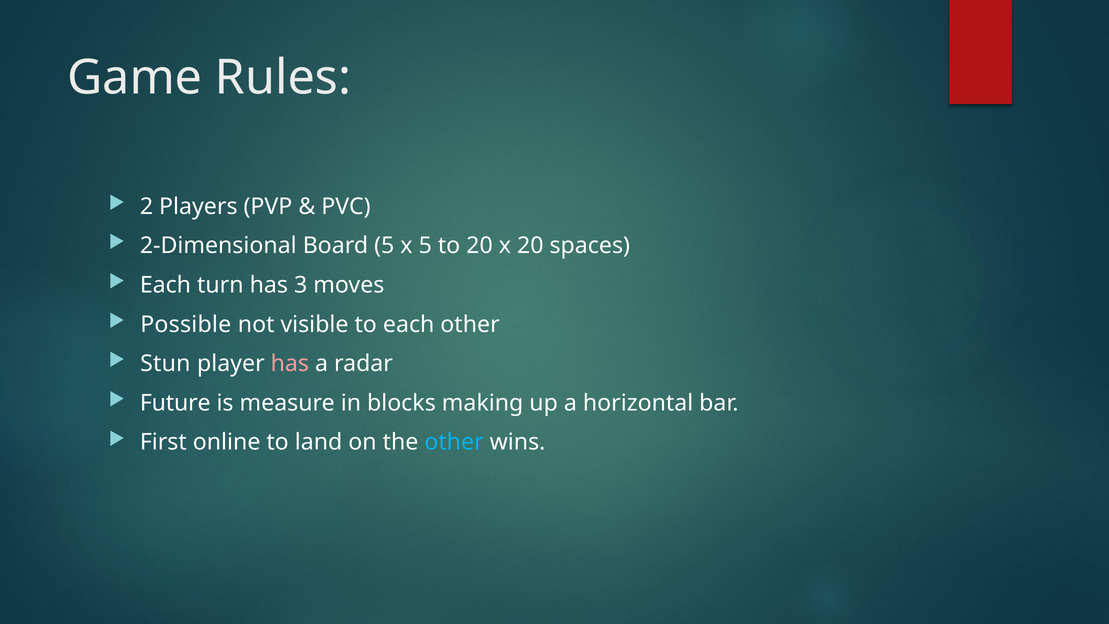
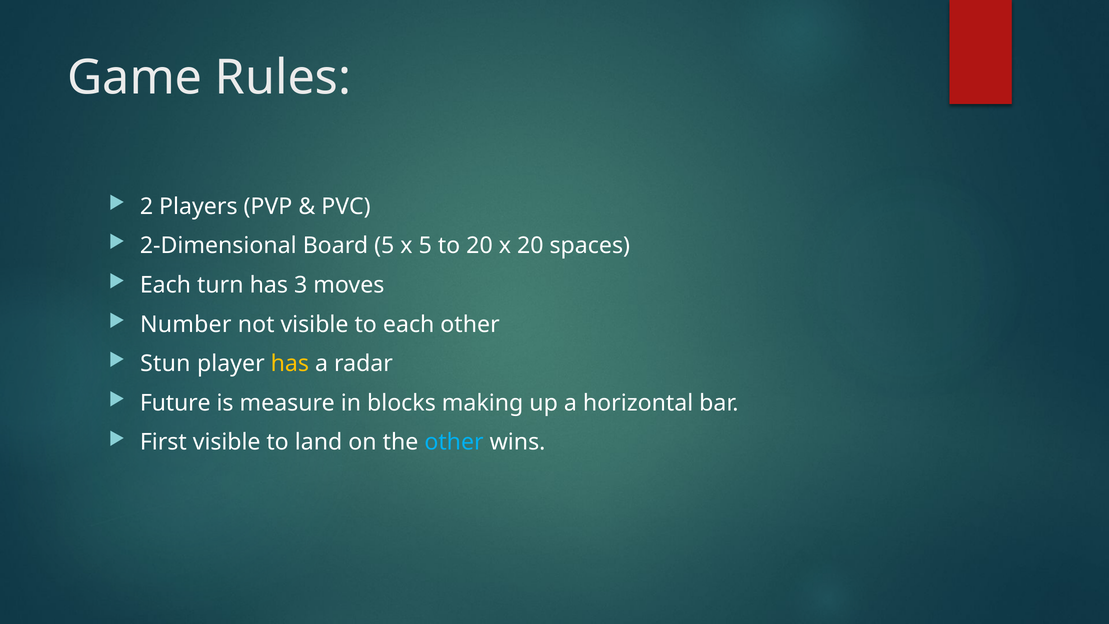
Possible: Possible -> Number (186, 324)
has colour: pink -> yellow (290, 364)
First online: online -> visible (227, 442)
